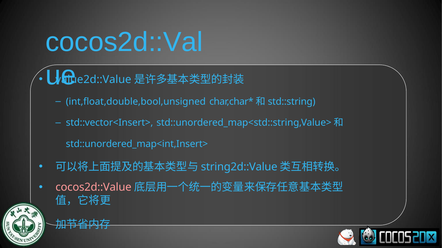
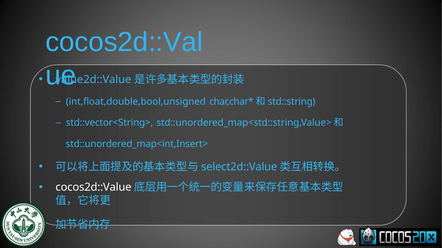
std::vector<Insert>: std::vector<Insert> -> std::vector<String> (109, 123)
string2d::Value: string2d::Value -> select2d::Value (239, 167)
cocos2d::Value colour: pink -> white (93, 188)
